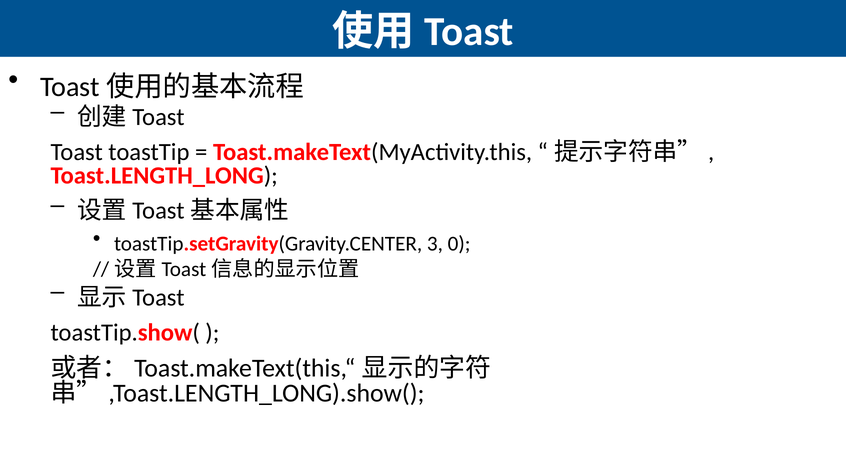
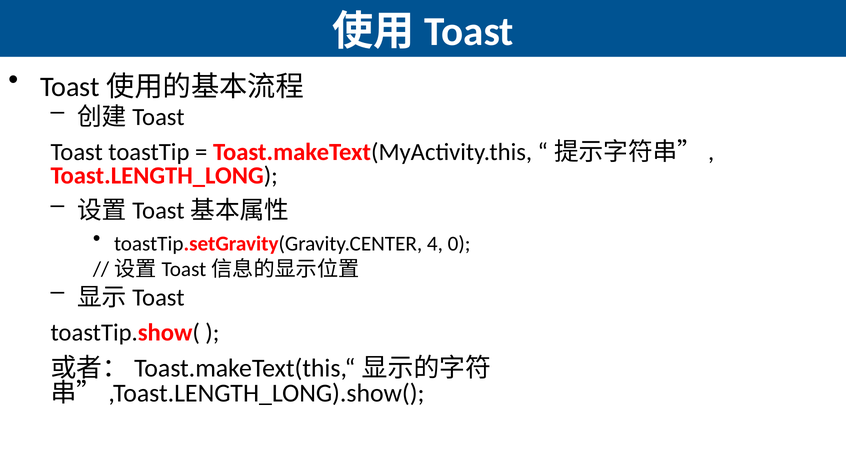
3: 3 -> 4 (435, 243)
